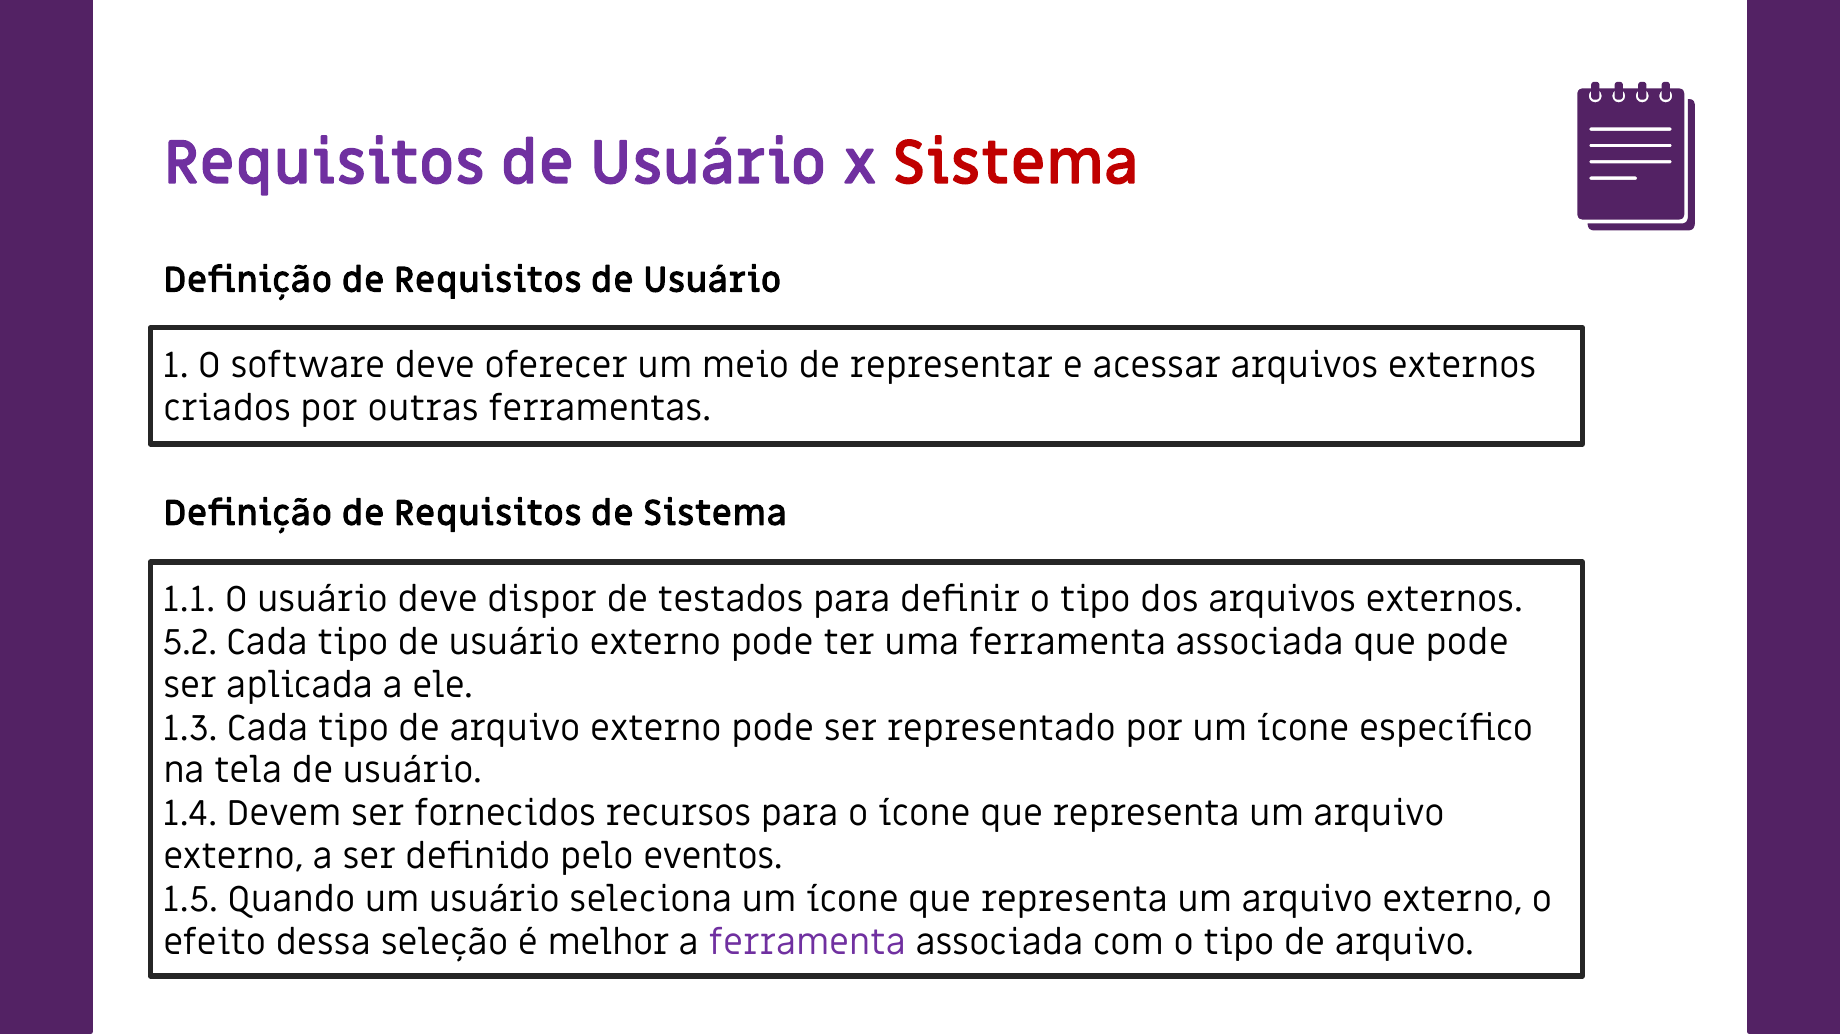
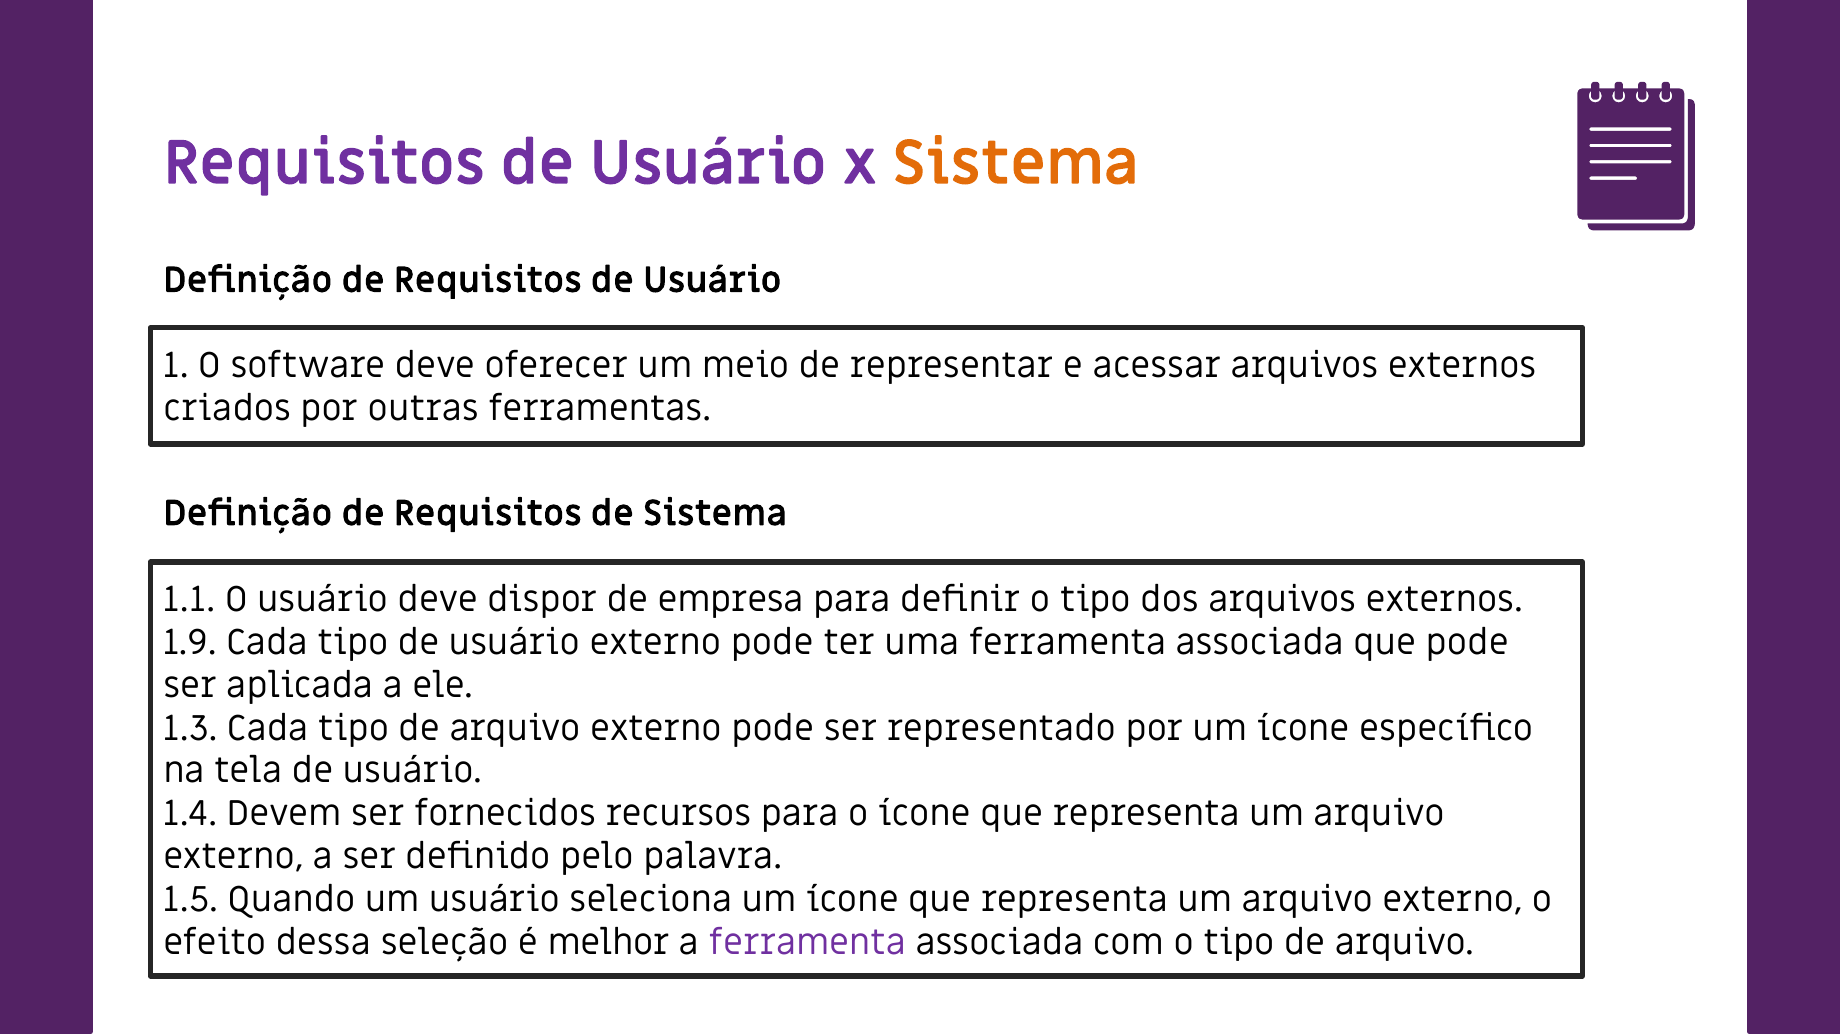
Sistema colour: red -> orange (1016, 163)
testados: testados -> empresa (731, 599)
5.2: 5.2 -> 1.9 (190, 642)
eventos: eventos -> palavra (713, 857)
